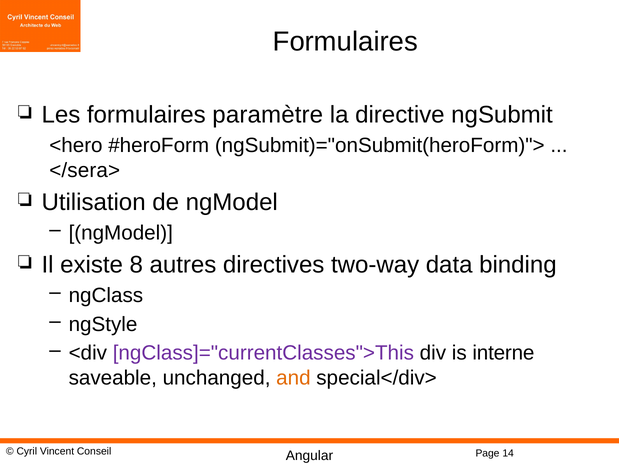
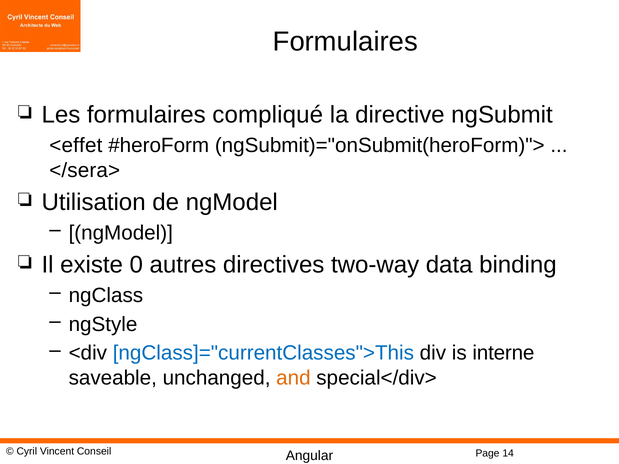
paramètre: paramètre -> compliqué (268, 115)
<hero: <hero -> <effet (76, 146)
8: 8 -> 0 (136, 265)
ngClass]="currentClasses">This colour: purple -> blue (263, 353)
